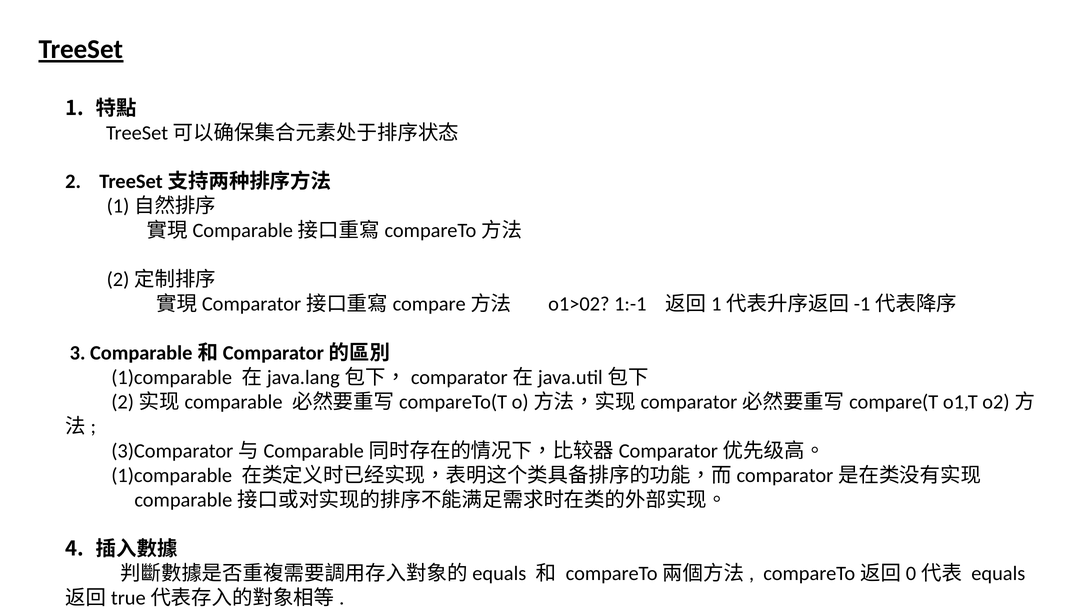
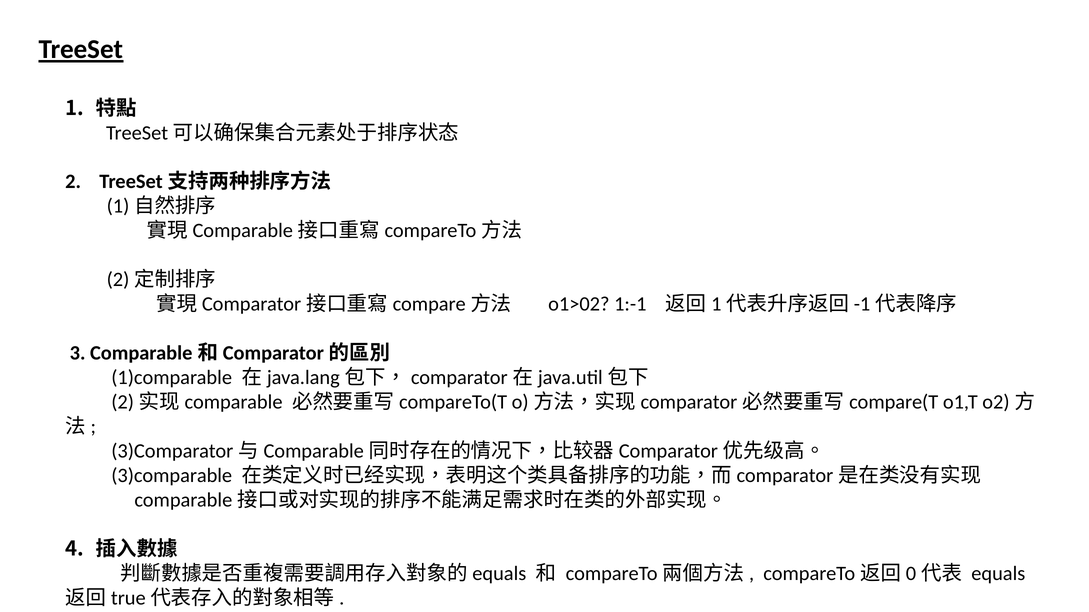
1)comparable: 1)comparable -> 3)comparable (172, 476)
